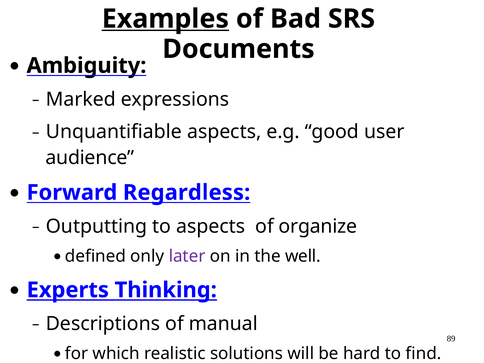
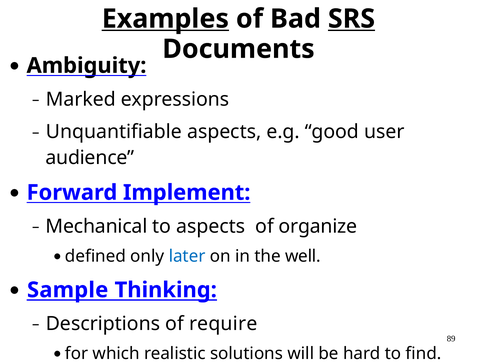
SRS underline: none -> present (351, 19)
Regardless: Regardless -> Implement (187, 193)
Outputting: Outputting -> Mechanical (97, 226)
later colour: purple -> blue (187, 256)
Experts: Experts -> Sample (68, 290)
manual: manual -> require (223, 324)
